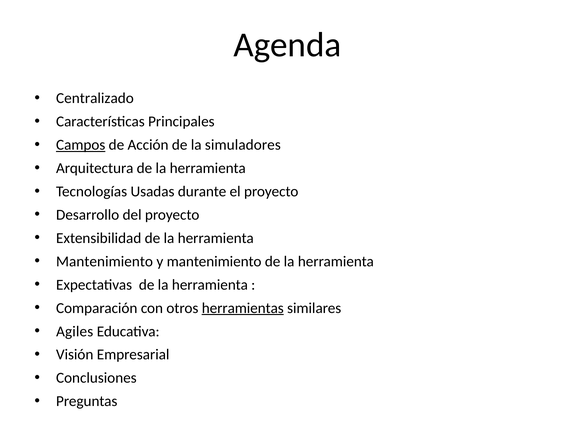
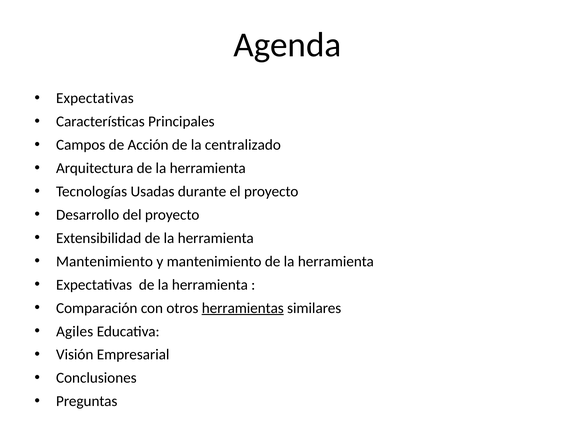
Centralizado: Centralizado -> Expectativas (95, 98)
Campos underline: present -> none (81, 145)
simuladores: simuladores -> centralizado (243, 145)
